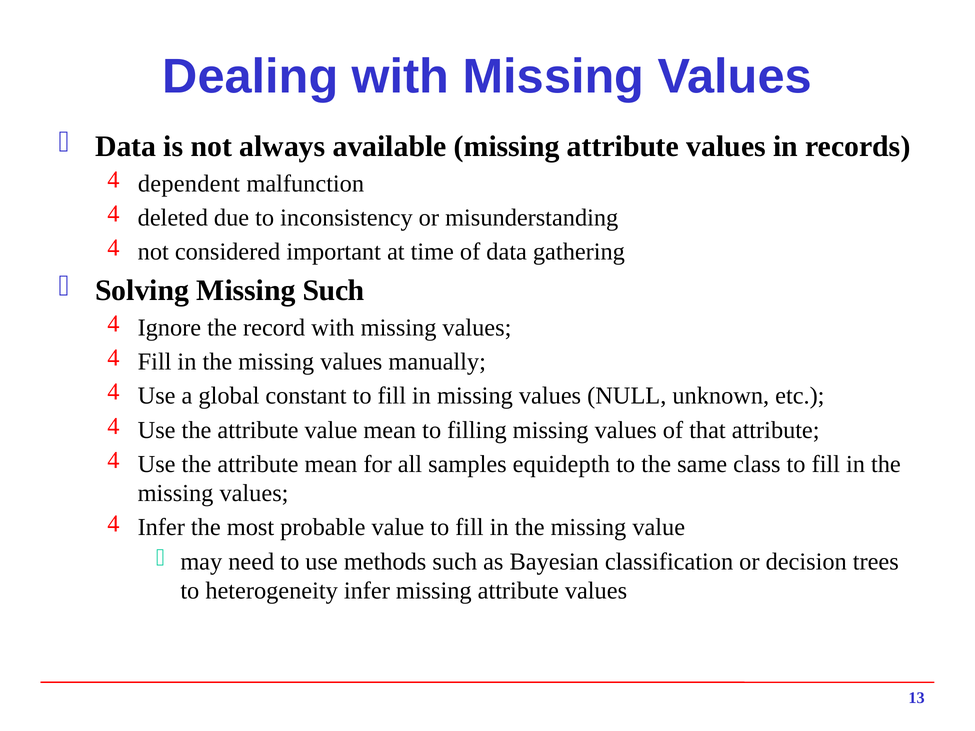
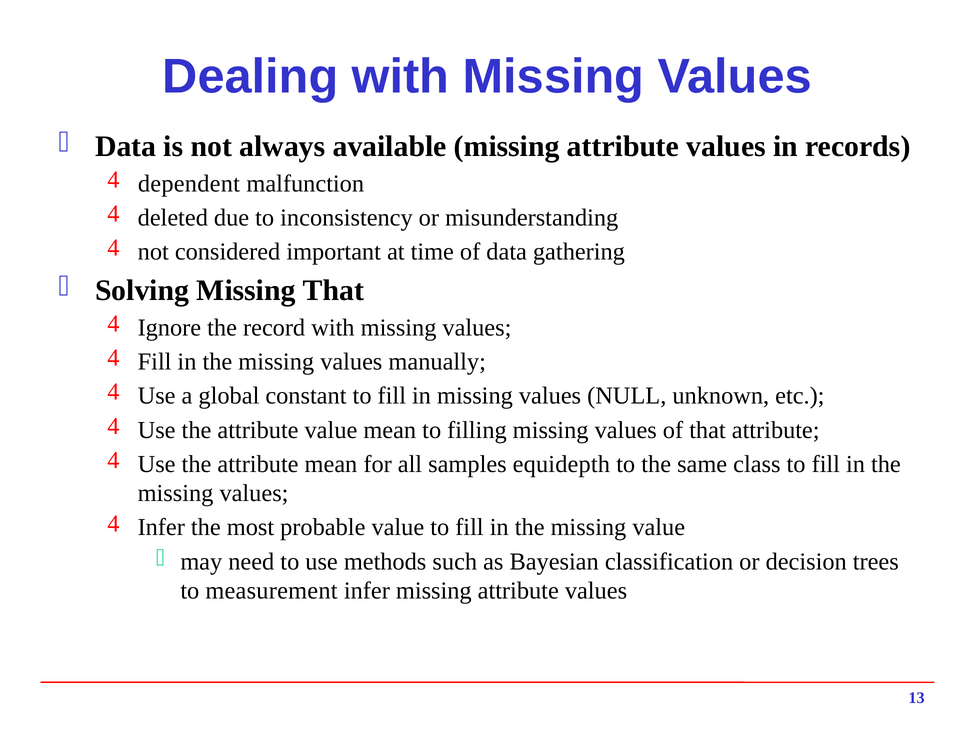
Missing Such: Such -> That (333, 291)
heterogeneity: heterogeneity -> measurement (271, 591)
